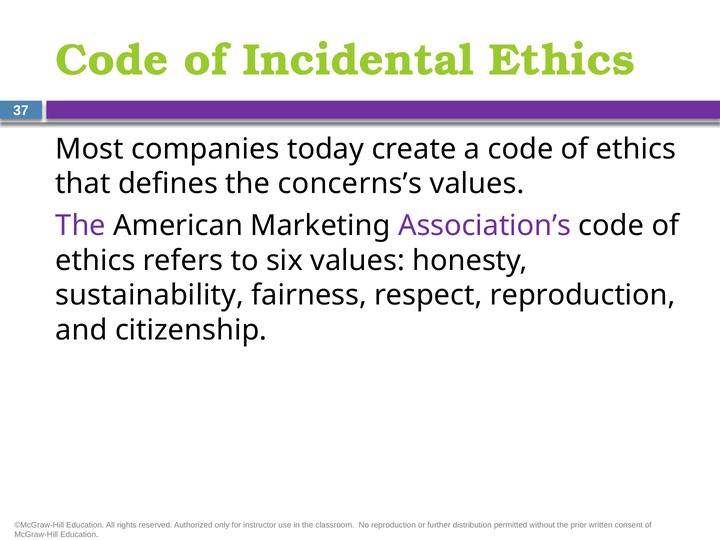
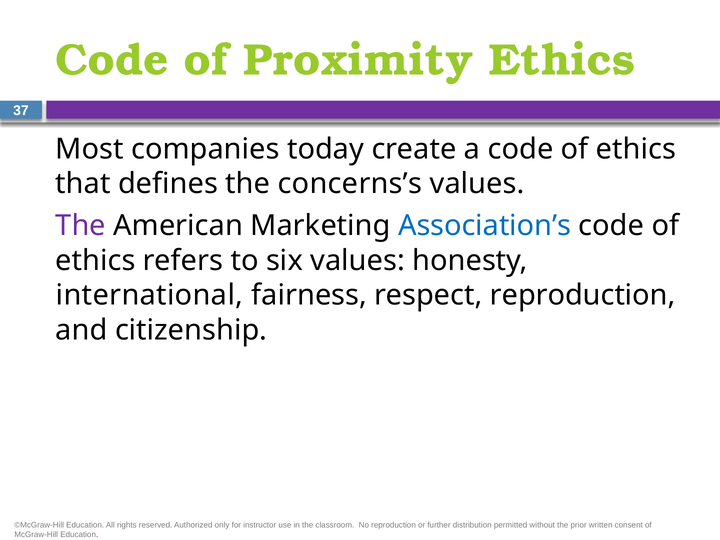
Incidental: Incidental -> Proximity (358, 60)
Association’s colour: purple -> blue (485, 226)
sustainability: sustainability -> international (150, 295)
